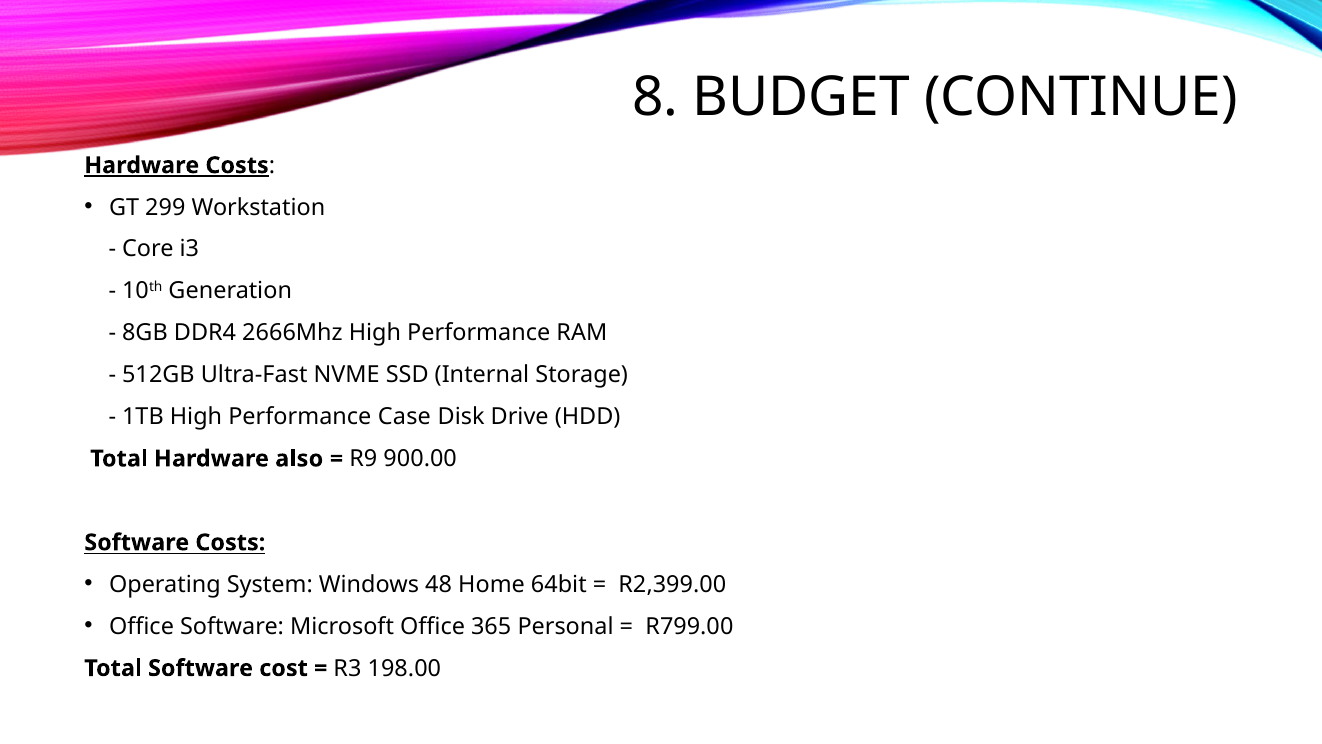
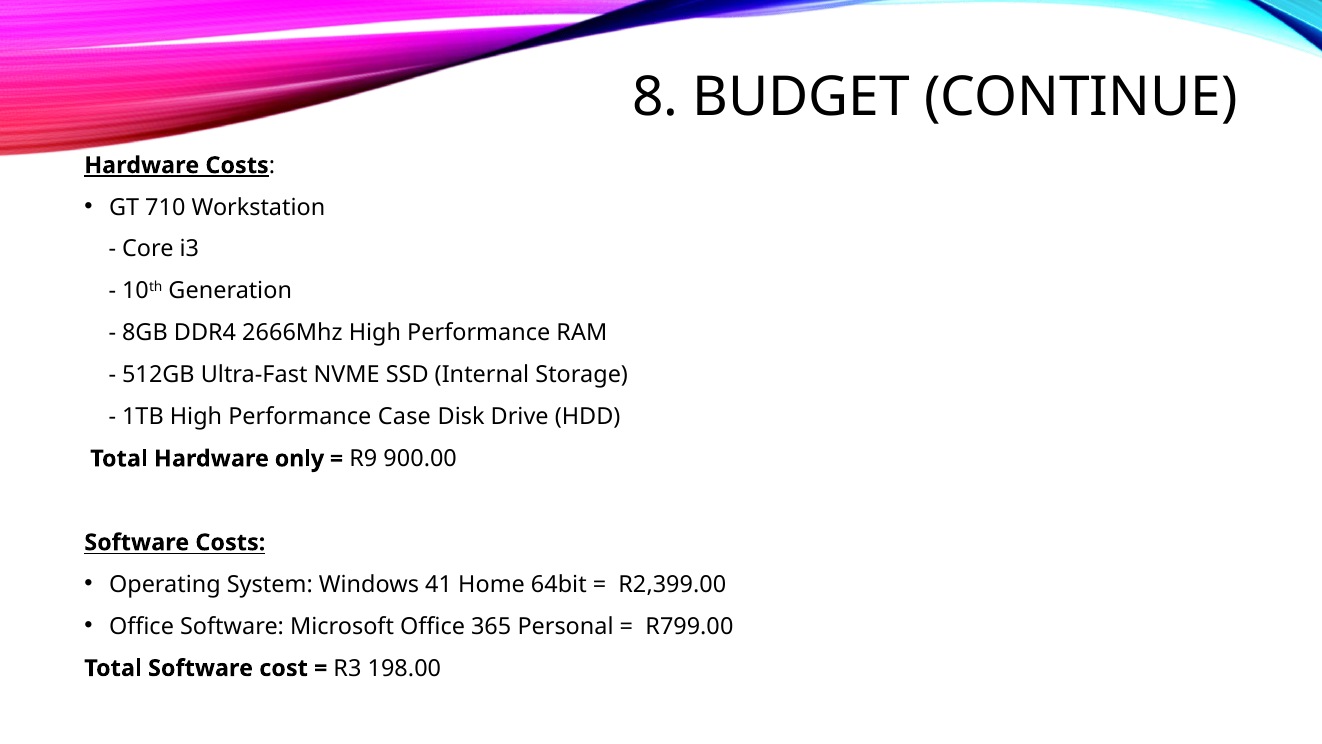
299: 299 -> 710 (165, 207)
also: also -> only (299, 459)
48: 48 -> 41 (439, 584)
